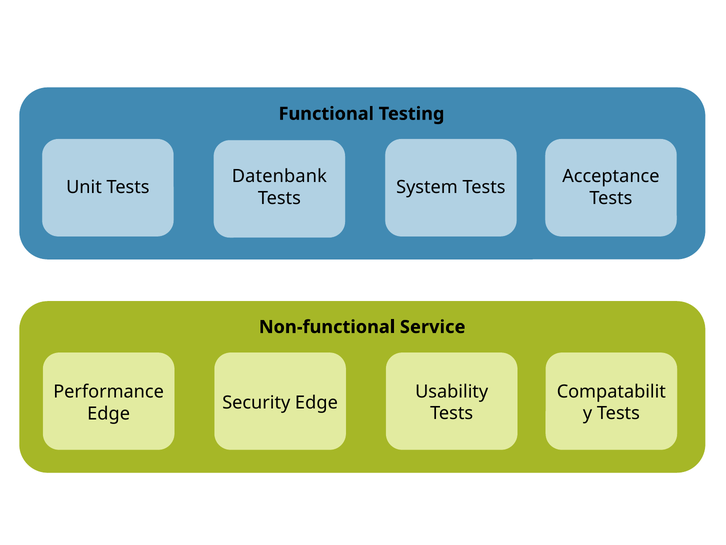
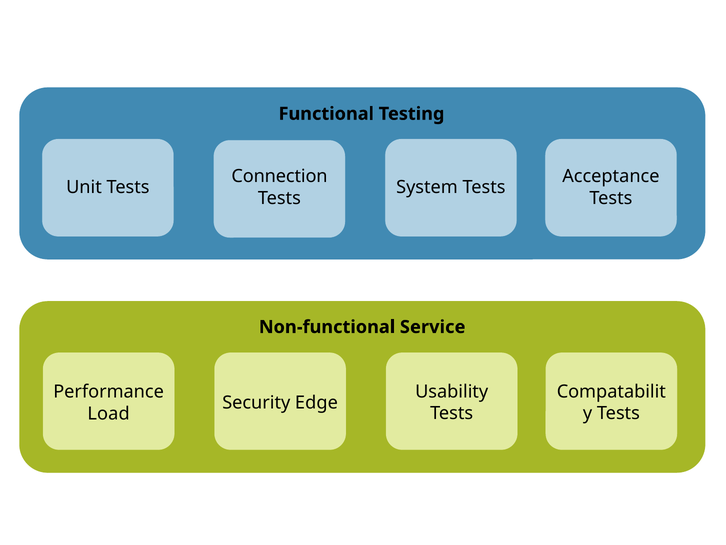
Datenbank: Datenbank -> Connection (280, 176)
Edge: Edge -> Load (109, 413)
